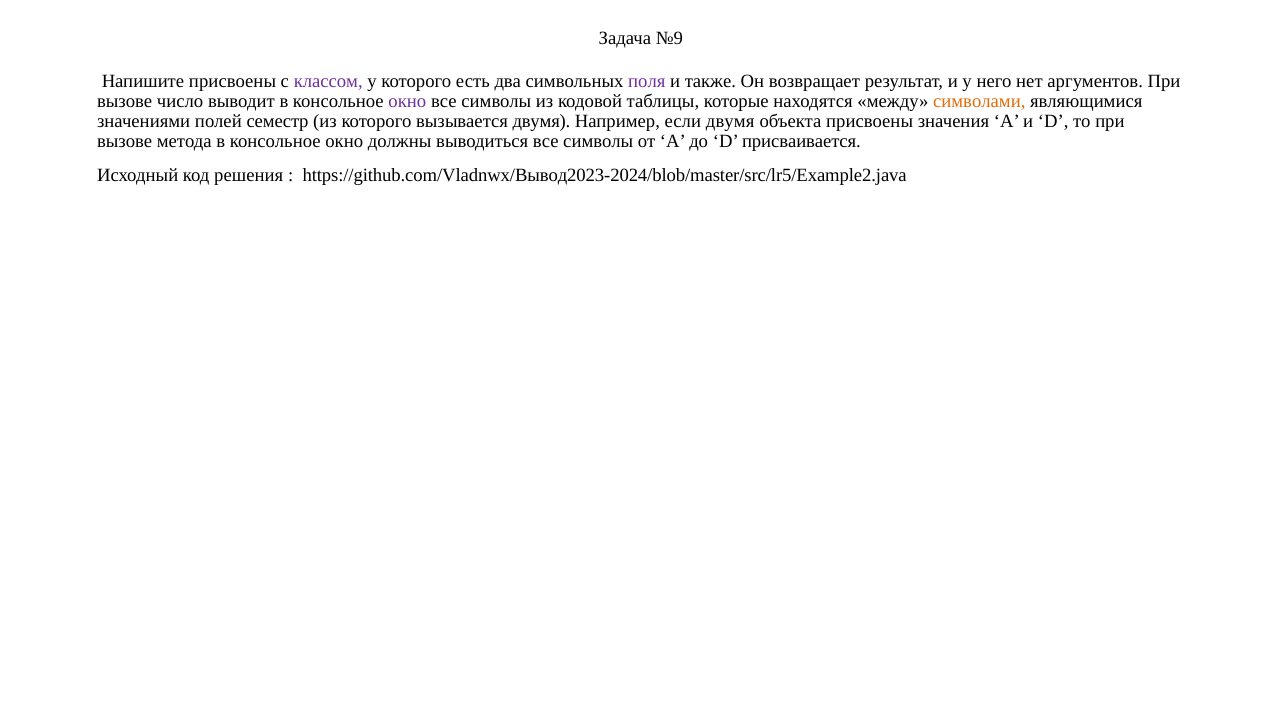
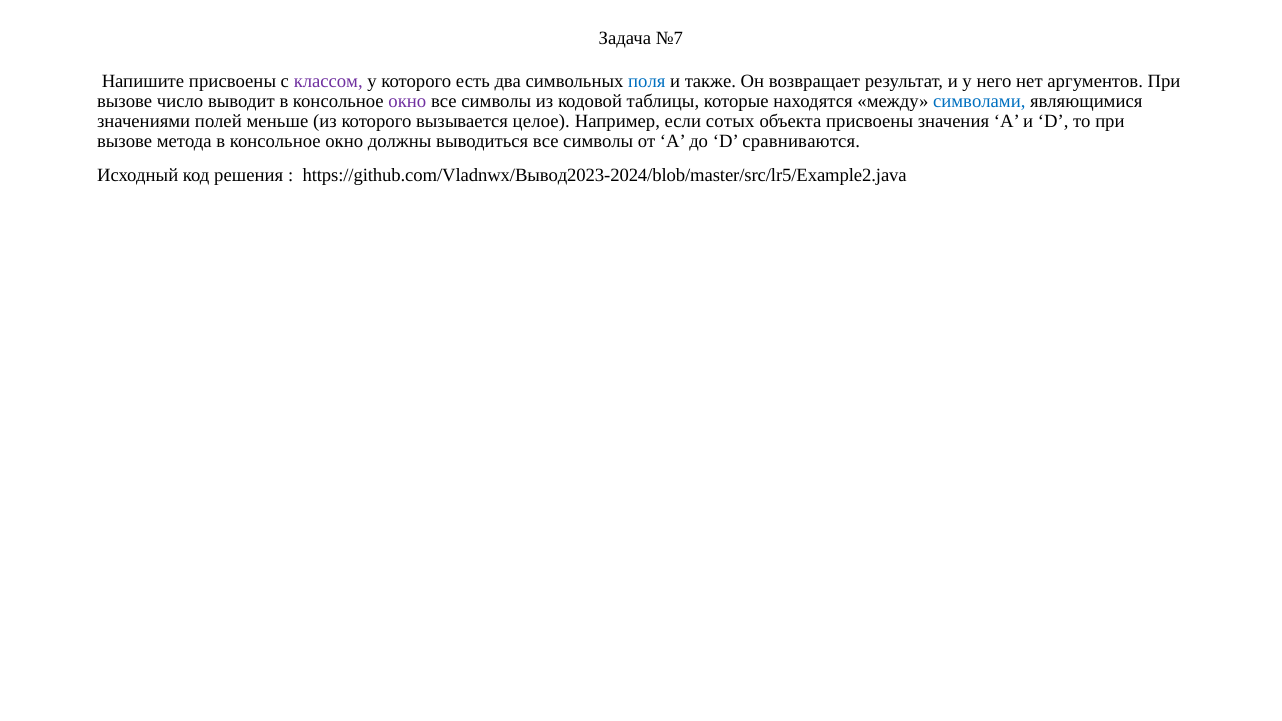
№9: №9 -> №7 (669, 39)
поля colour: purple -> blue (647, 81)
символами colour: orange -> blue (979, 101)
семестр: семестр -> меньше (277, 122)
вызывается двумя: двумя -> целое (541, 122)
если двумя: двумя -> сотых (730, 122)
присваивается: присваивается -> сравниваются (801, 142)
